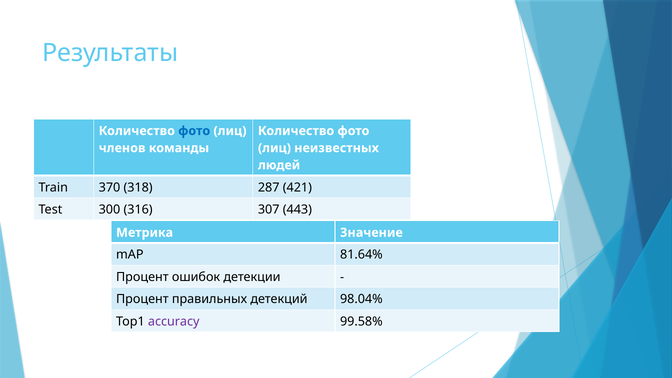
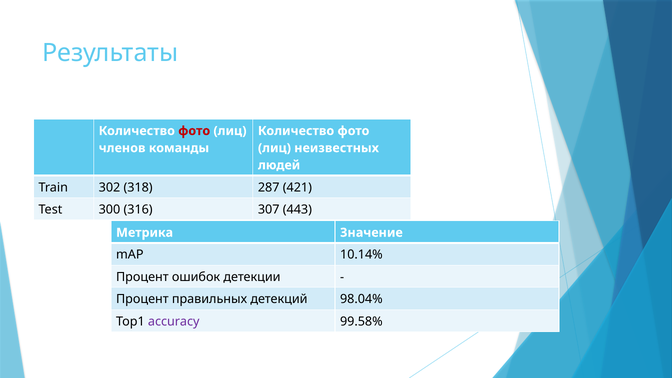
фото colour: blue -> red (194, 131)
370: 370 -> 302 (109, 187)
81.64%: 81.64% -> 10.14% (361, 255)
